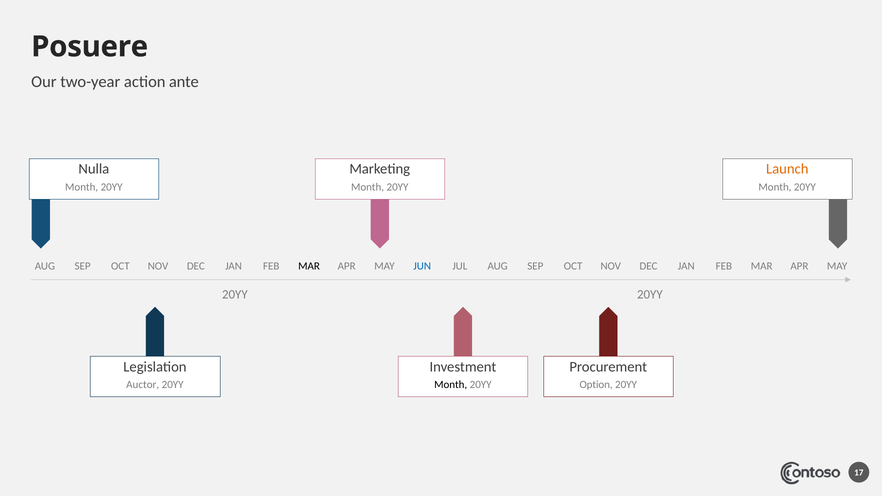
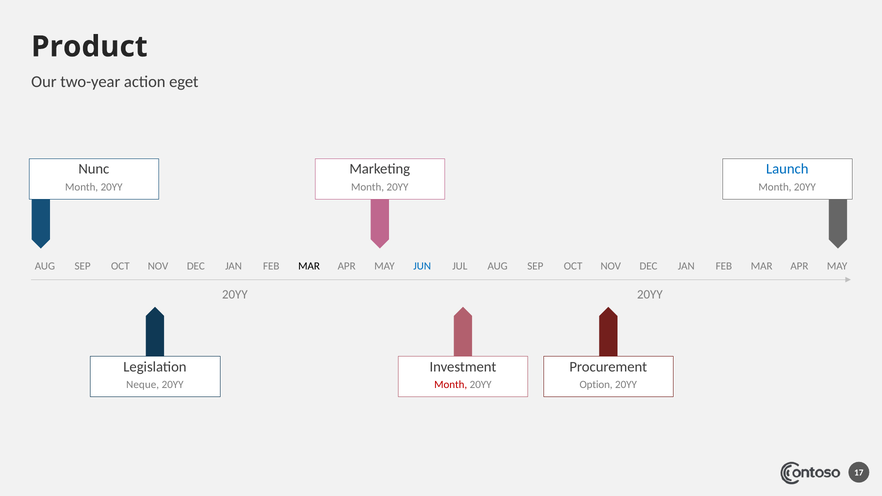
Posuere: Posuere -> Product (89, 47)
ante: ante -> eget (184, 82)
Nulla: Nulla -> Nunc (94, 169)
Launch colour: orange -> blue (787, 169)
Auctor: Auctor -> Neque (143, 385)
Month colour: black -> red (451, 385)
